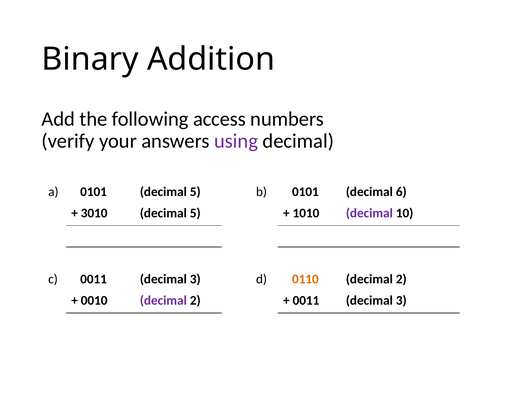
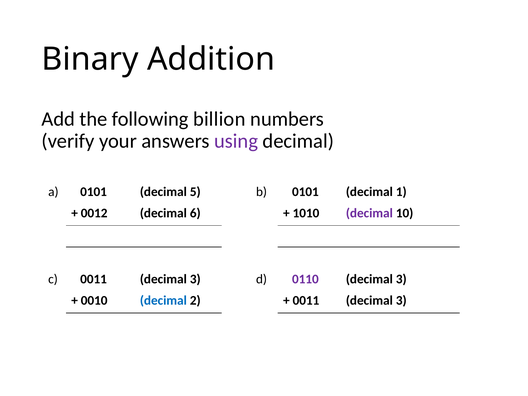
access: access -> billion (219, 119)
6: 6 -> 1 (401, 192)
3010: 3010 -> 0012 (94, 213)
5: 5 -> 6 (195, 213)
0110 colour: orange -> purple (305, 279)
2: 2 -> 3 (401, 279)
decimal colour: purple -> blue (163, 301)
